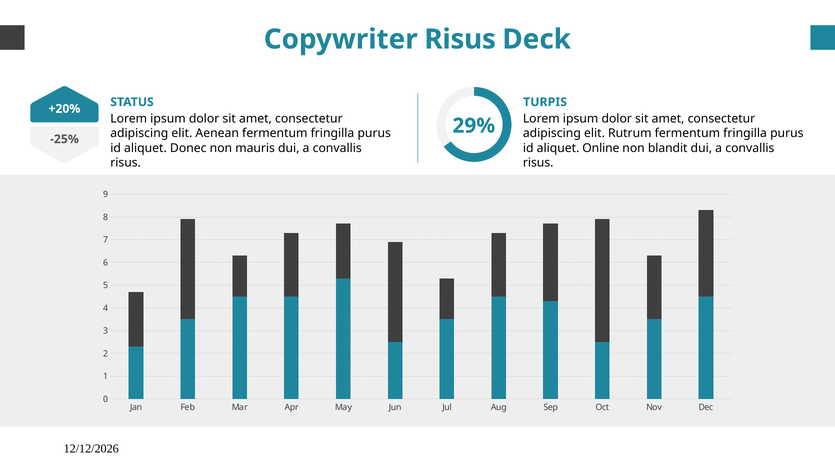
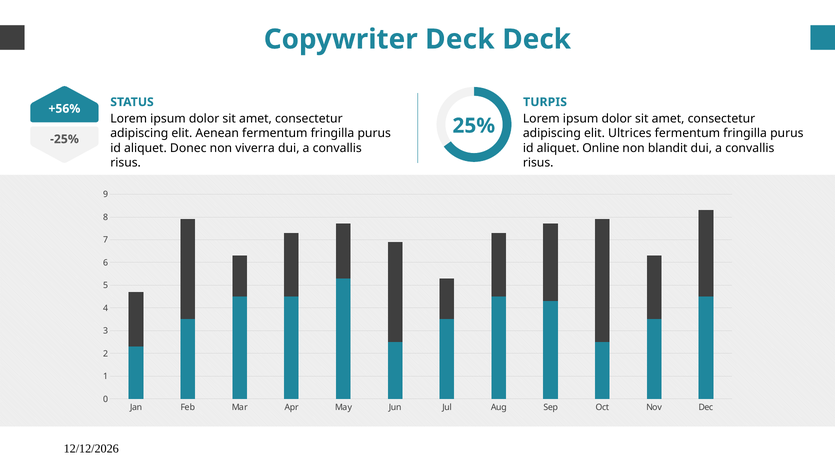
Copywriter Risus: Risus -> Deck (460, 39)
+20%: +20% -> +56% (64, 109)
29%: 29% -> 25% (474, 126)
Rutrum: Rutrum -> Ultrices (630, 133)
mauris: mauris -> viverra (255, 148)
